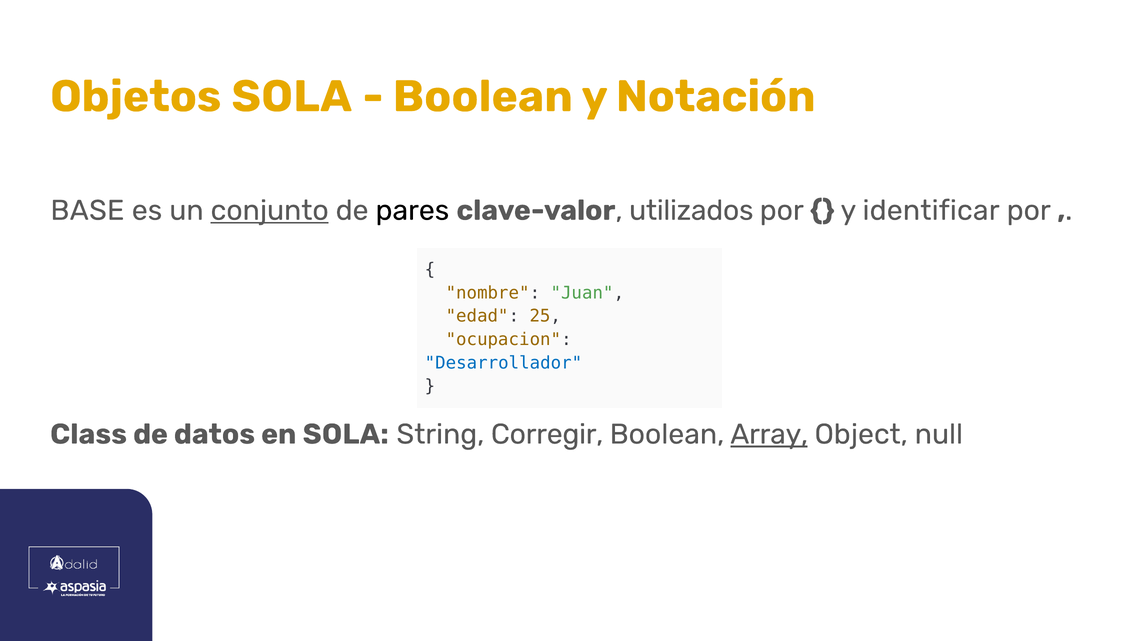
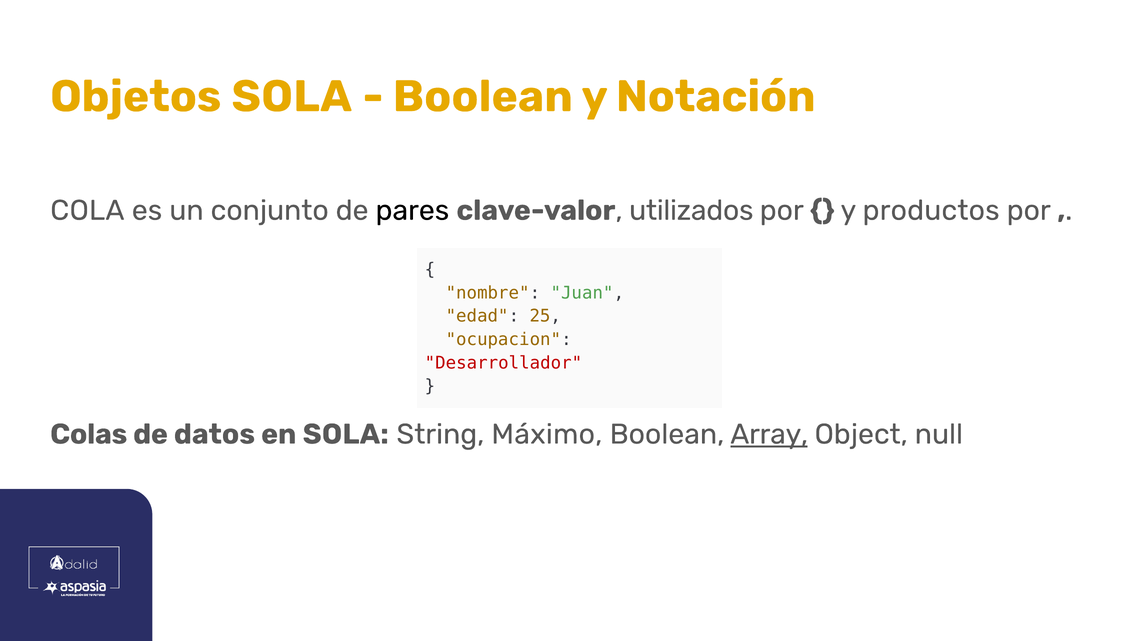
BASE: BASE -> COLA (87, 210)
conjunto underline: present -> none (270, 210)
identificar: identificar -> productos (931, 210)
Desarrollador colour: blue -> red (503, 363)
Class: Class -> Colas (89, 434)
Corregir: Corregir -> Máximo (547, 434)
